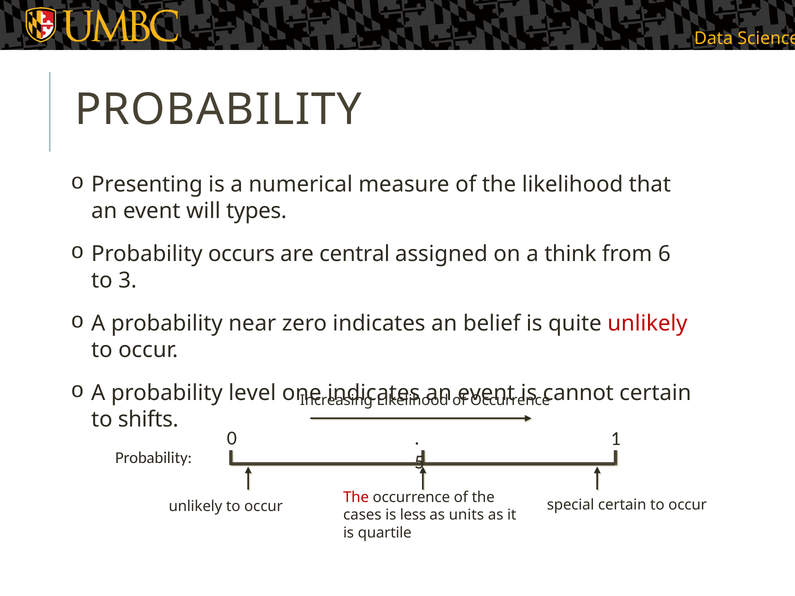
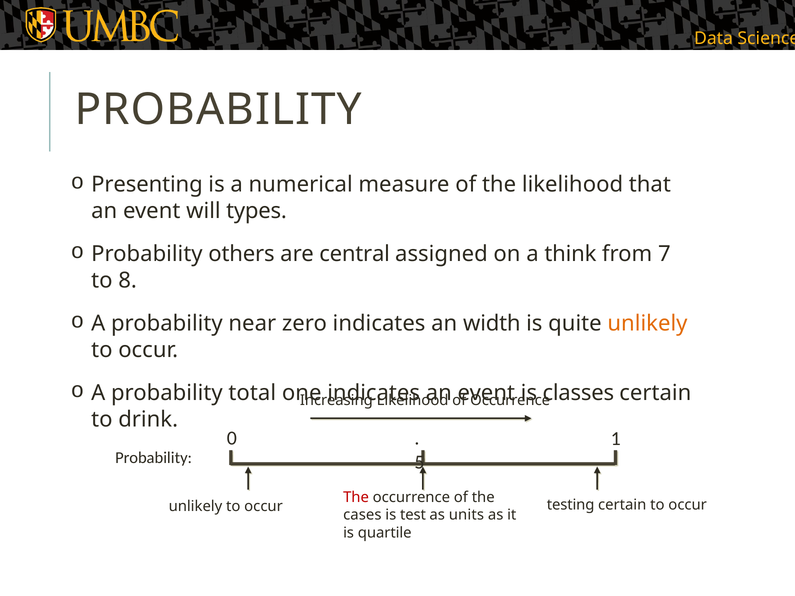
occurs: occurs -> others (241, 254)
6: 6 -> 7 (664, 254)
3: 3 -> 8 (128, 281)
belief: belief -> width (492, 324)
unlikely colour: red -> orange (647, 324)
level: level -> total (252, 393)
cannot: cannot -> classes (578, 393)
shifts: shifts -> drink (148, 420)
special: special -> testing (571, 505)
less: less -> test (413, 515)
